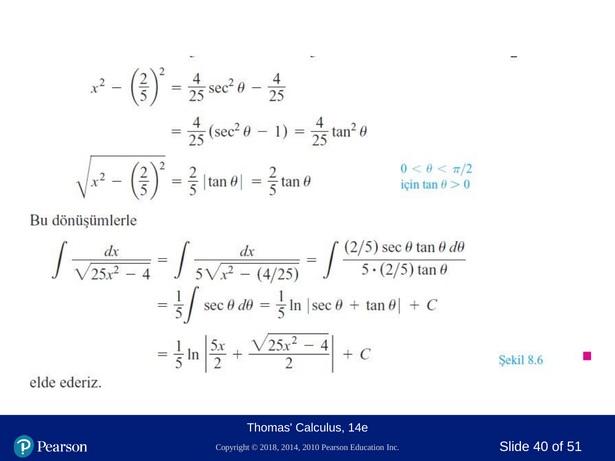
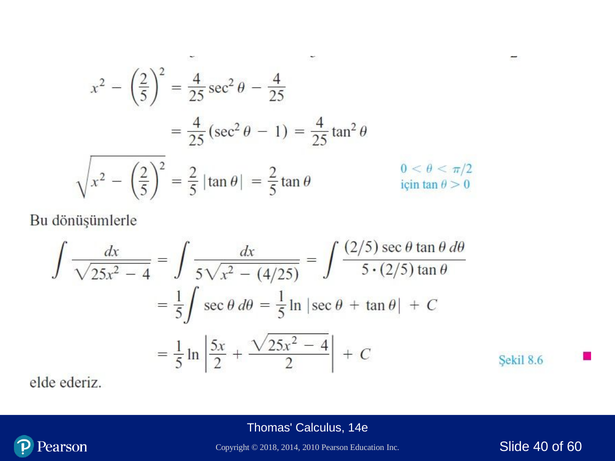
51: 51 -> 60 (574, 447)
